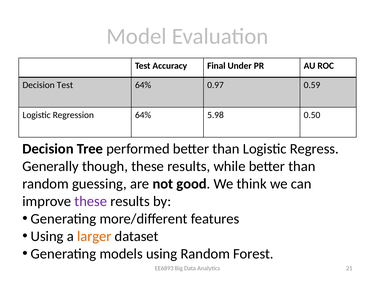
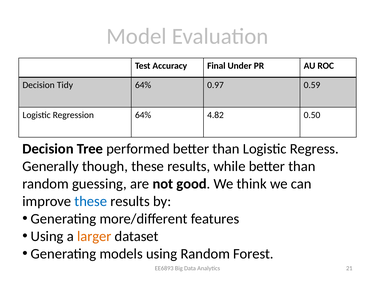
Decision Test: Test -> Tidy (65, 85)
5.98: 5.98 -> 4.82 (215, 115)
these colour: purple -> blue (91, 202)
